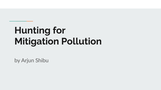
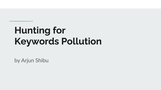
Mitigation: Mitigation -> Keywords (37, 42)
